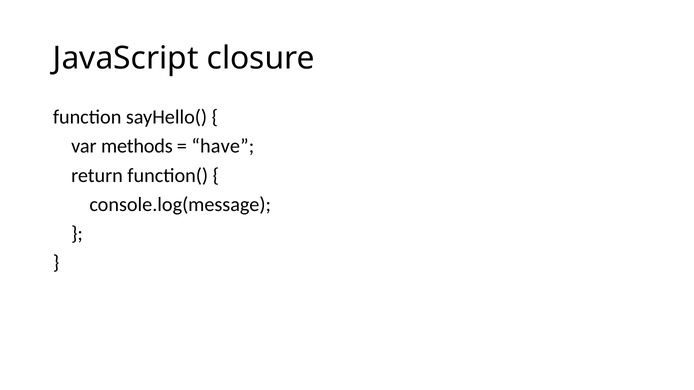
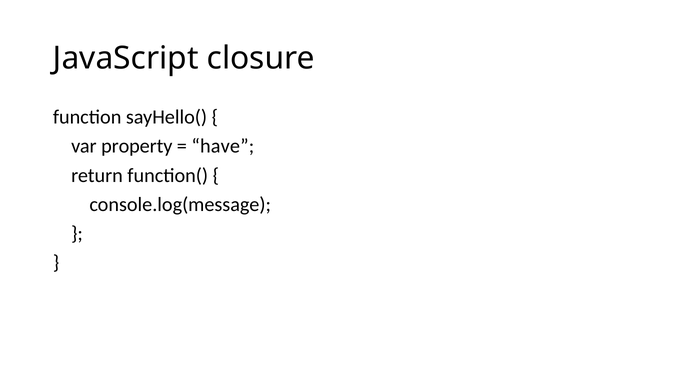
methods: methods -> property (137, 146)
